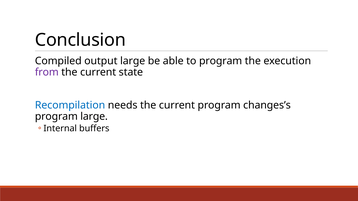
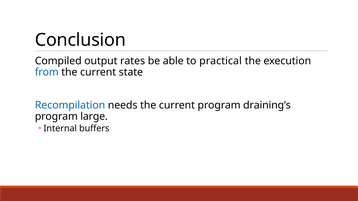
output large: large -> rates (133, 61)
to program: program -> practical (221, 61)
from colour: purple -> blue (47, 72)
changes’s: changes’s -> draining’s (267, 105)
